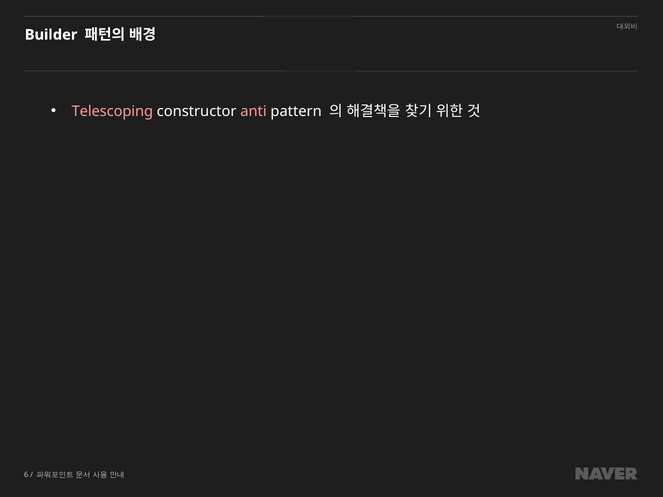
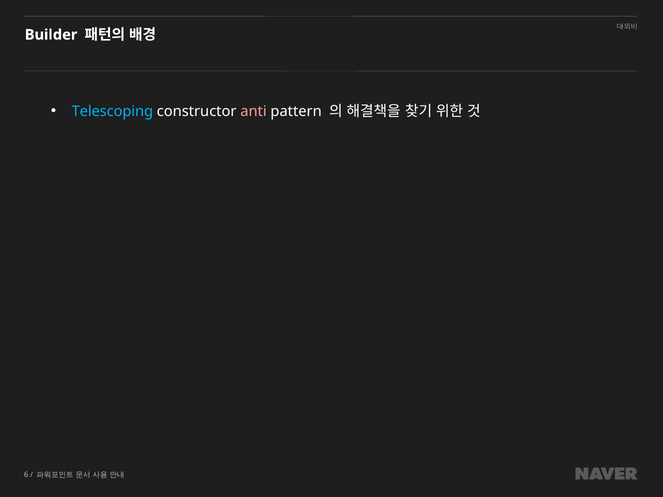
Telescoping colour: pink -> light blue (112, 111)
